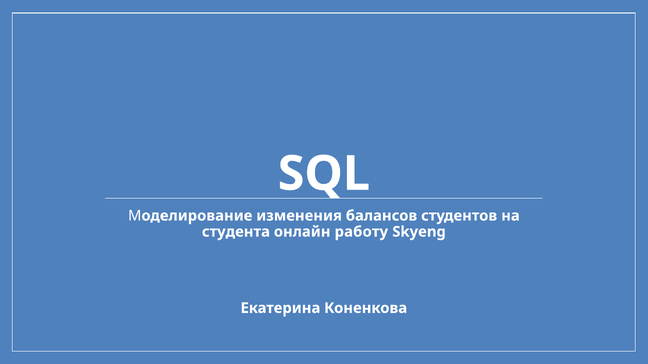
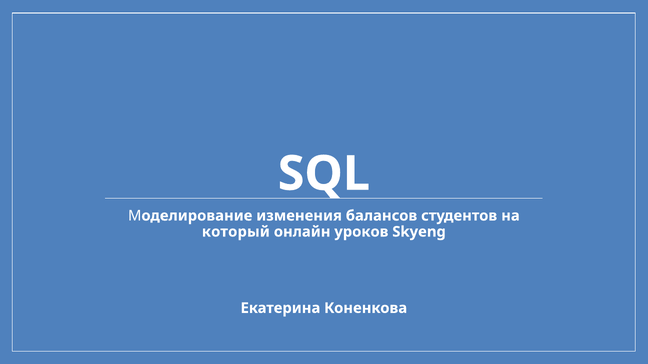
студента: студента -> который (236, 232)
работу: работу -> уроков (361, 232)
